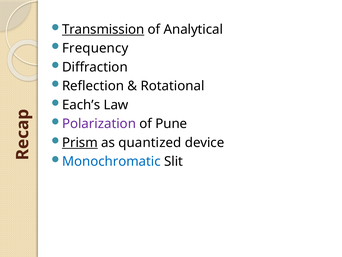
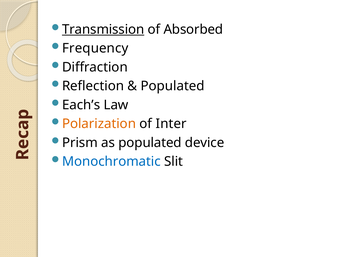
Analytical: Analytical -> Absorbed (193, 29)
Rotational: Rotational -> Populated (173, 86)
Polarization colour: purple -> orange (99, 124)
Pune: Pune -> Inter (171, 124)
Prism underline: present -> none (80, 142)
as quantized: quantized -> populated (150, 142)
